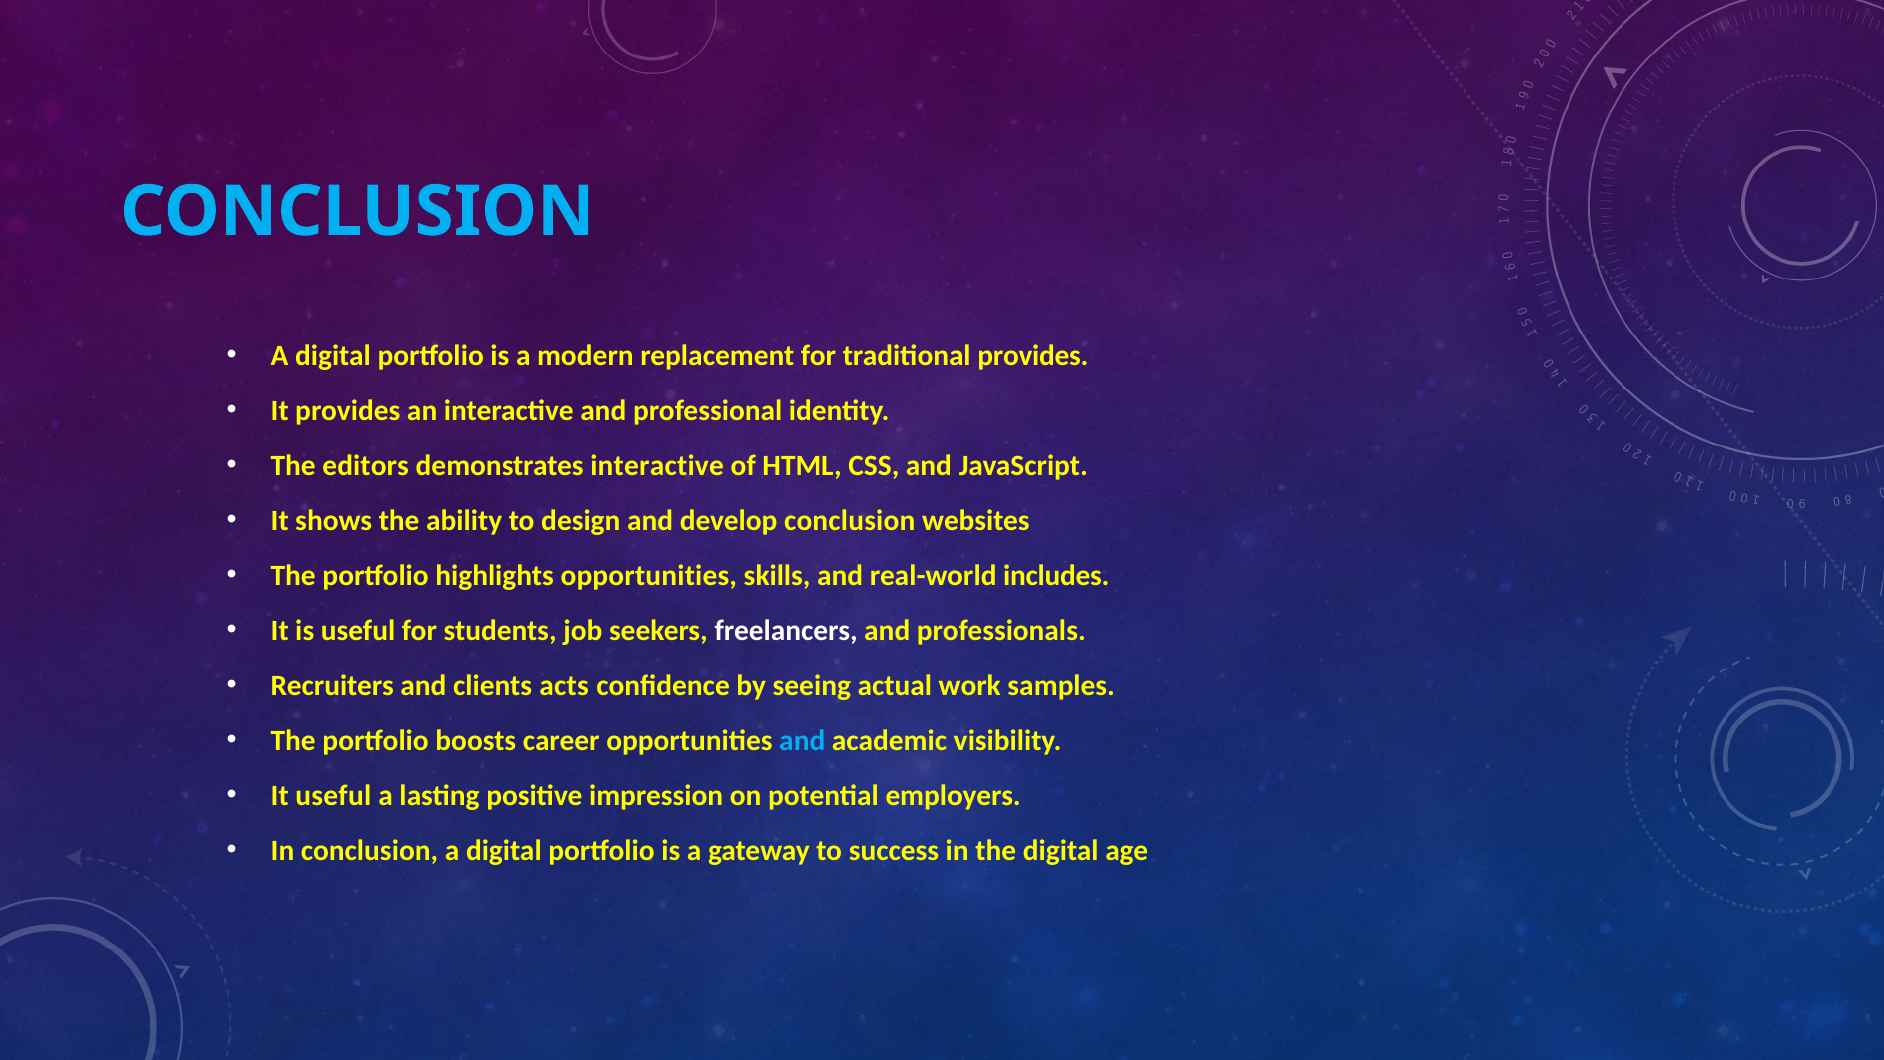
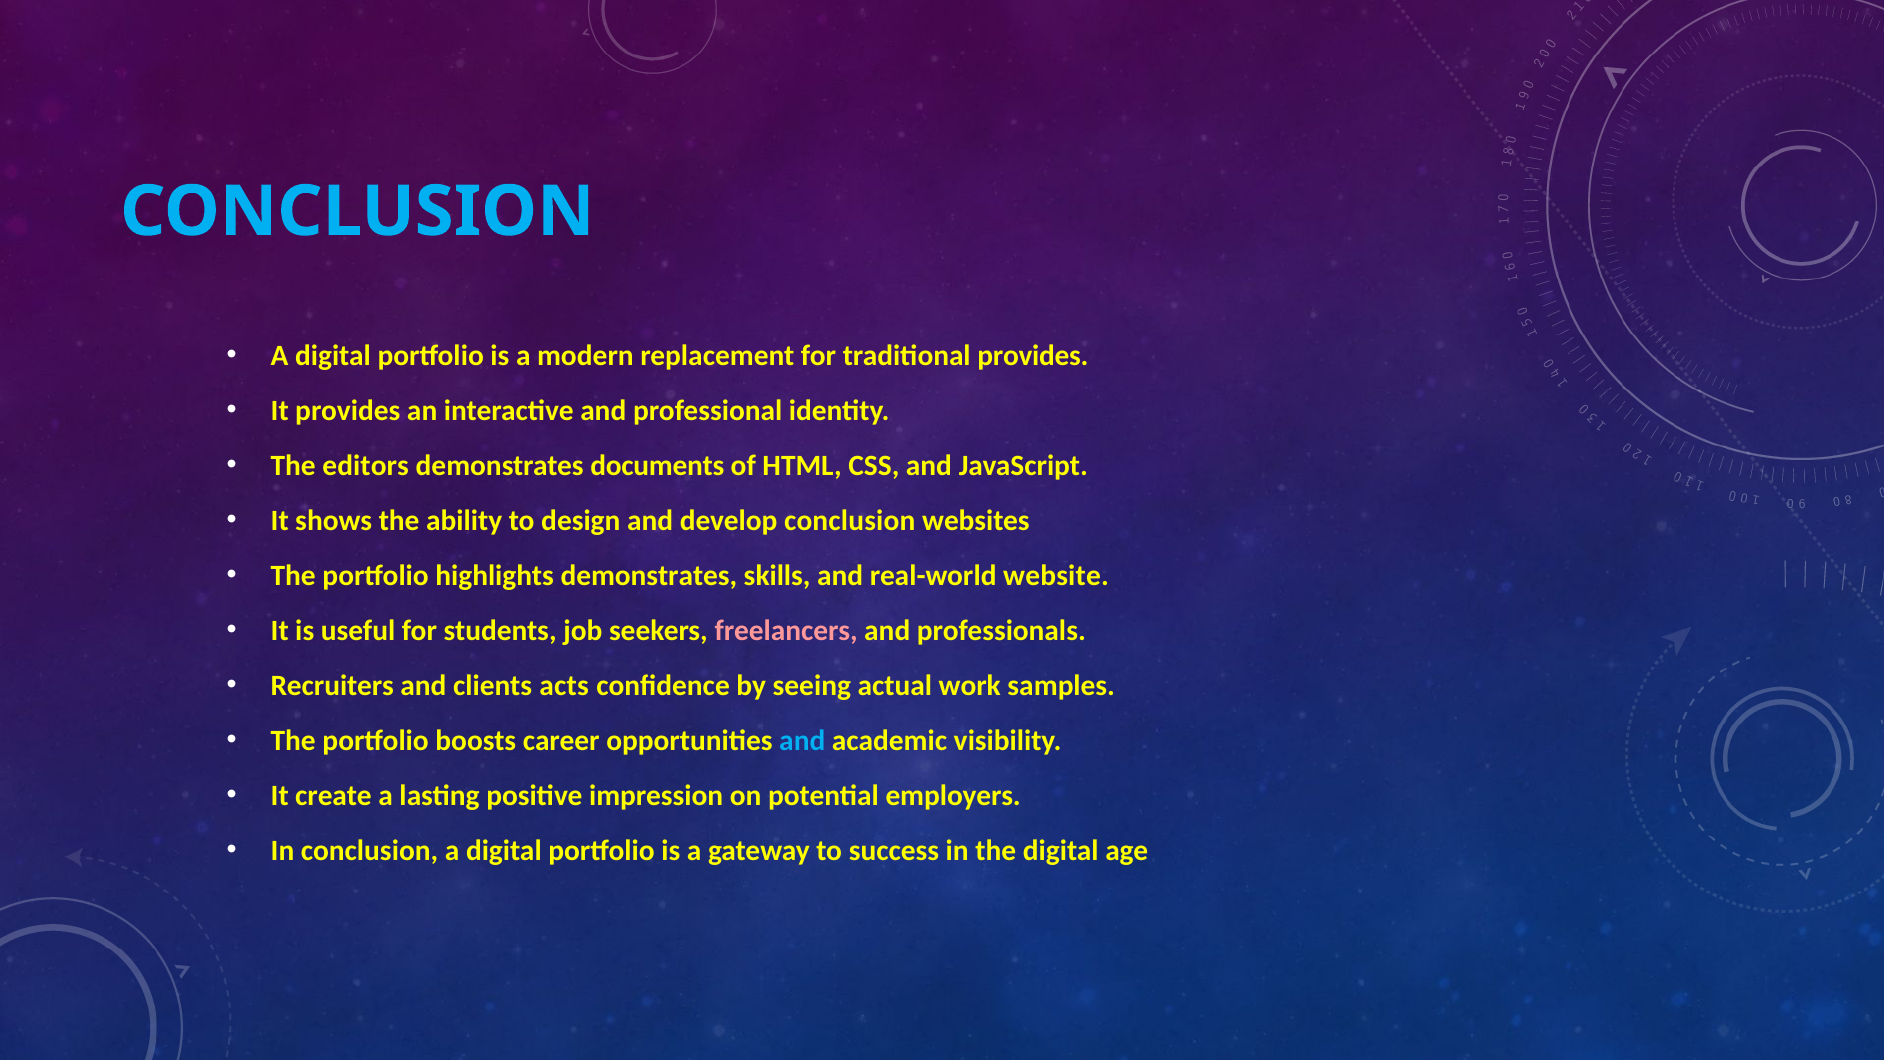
demonstrates interactive: interactive -> documents (657, 466)
highlights opportunities: opportunities -> demonstrates (649, 576)
includes: includes -> website (1056, 576)
freelancers colour: white -> pink (786, 631)
It useful: useful -> create (333, 796)
